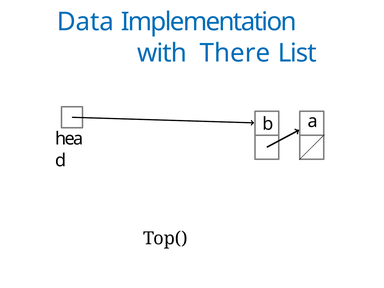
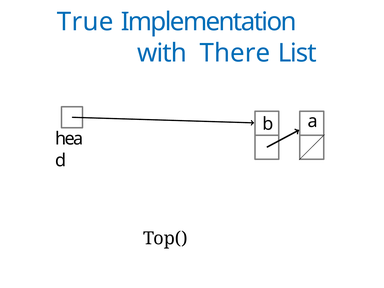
Data: Data -> True (85, 22)
